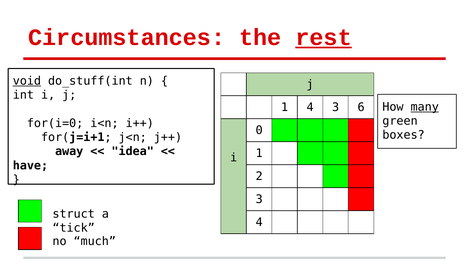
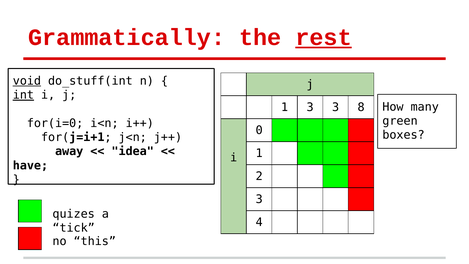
Circumstances: Circumstances -> Grammatically (127, 37)
int underline: none -> present (23, 95)
many underline: present -> none (425, 107)
1 4: 4 -> 3 (310, 107)
6: 6 -> 8 (361, 107)
struct: struct -> quizes (74, 214)
much: much -> this (95, 241)
